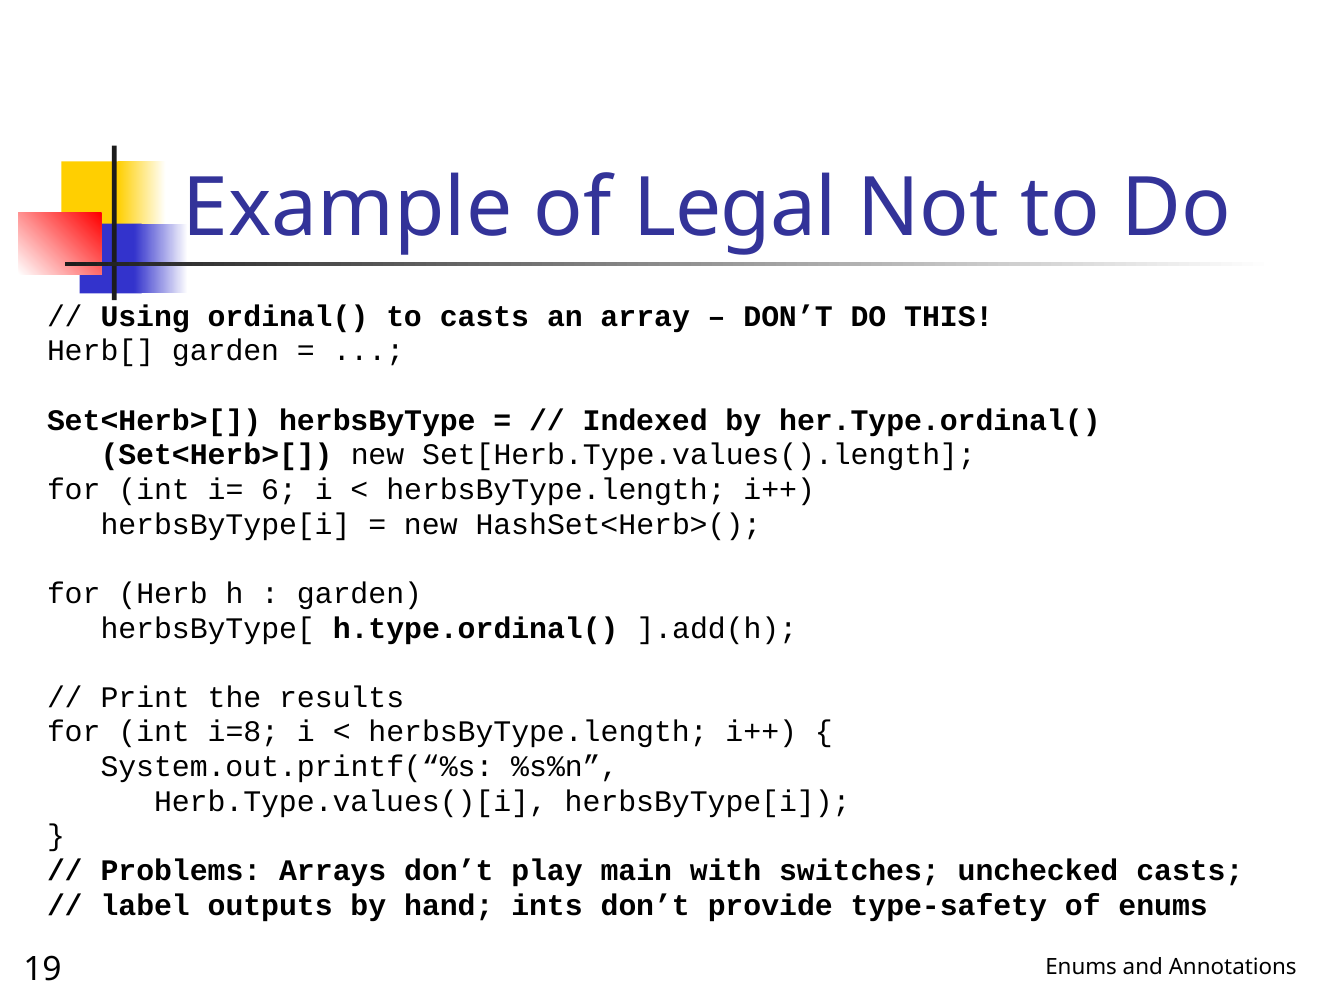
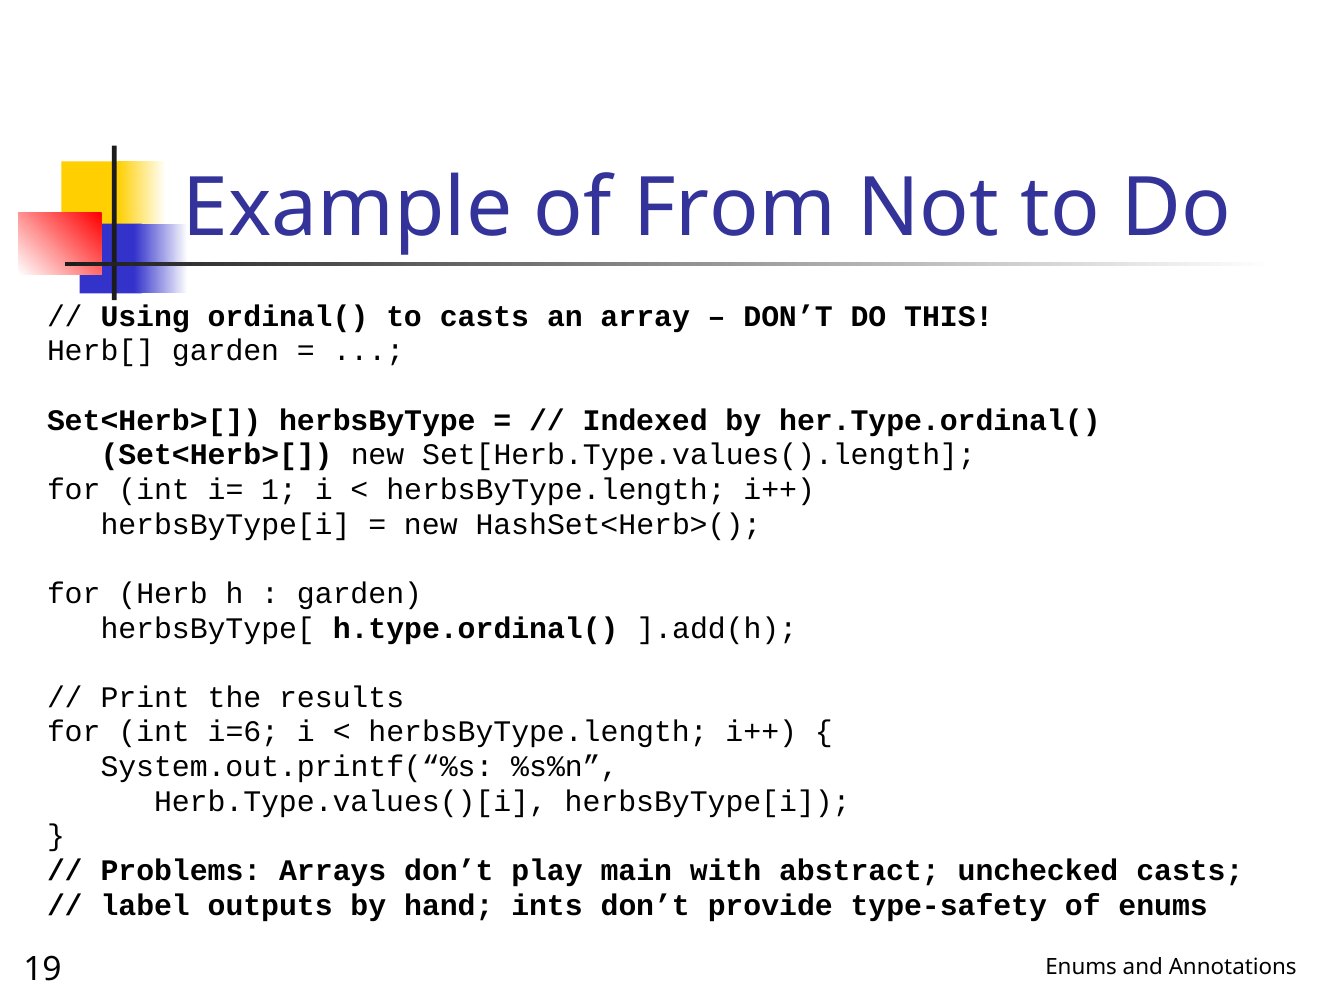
Legal: Legal -> From (735, 208)
6: 6 -> 1 (279, 490)
i=8: i=8 -> i=6 (243, 732)
switches: switches -> abstract (859, 871)
